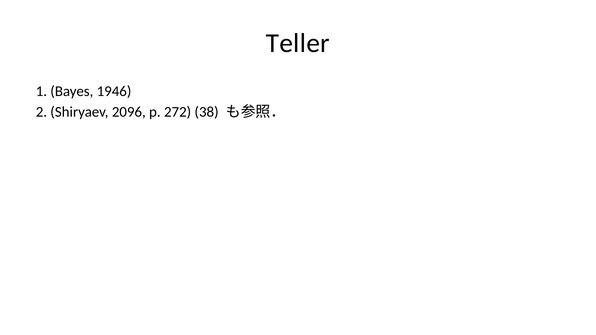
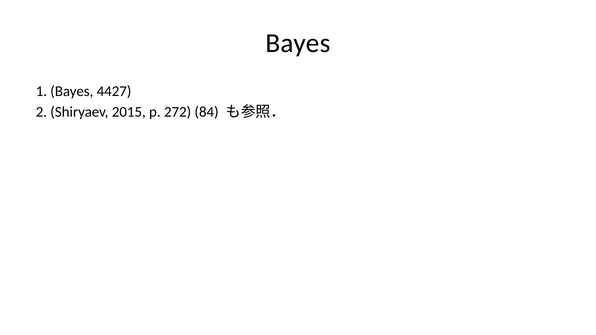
Teller: Teller -> Bayes (298, 43)
1946: 1946 -> 4427 (114, 91)
2096: 2096 -> 2015 (129, 112)
38: 38 -> 84 (207, 112)
